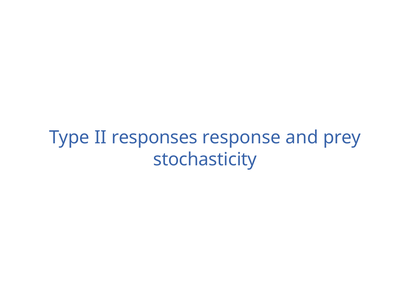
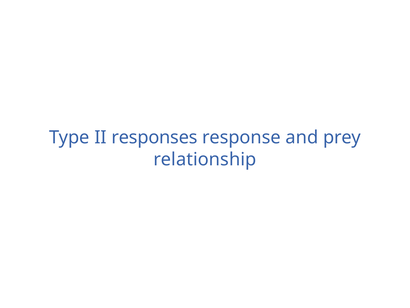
stochasticity: stochasticity -> relationship (205, 159)
